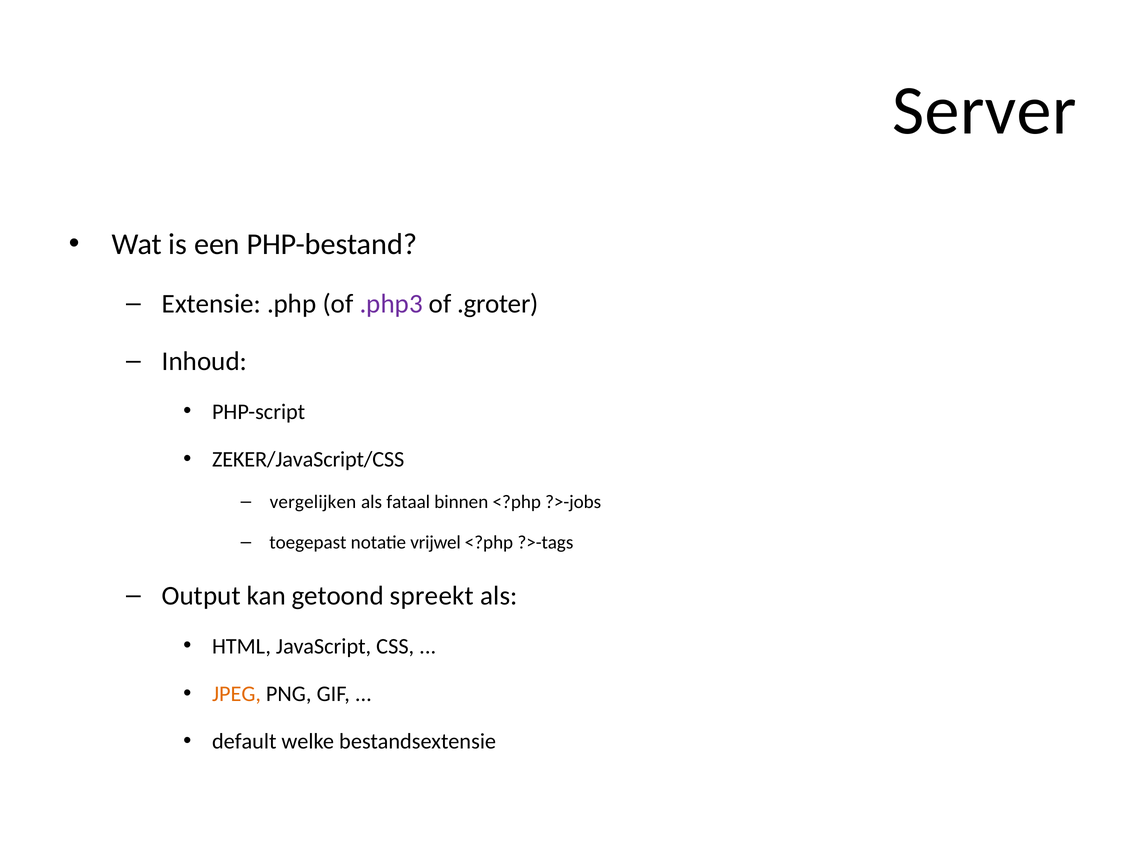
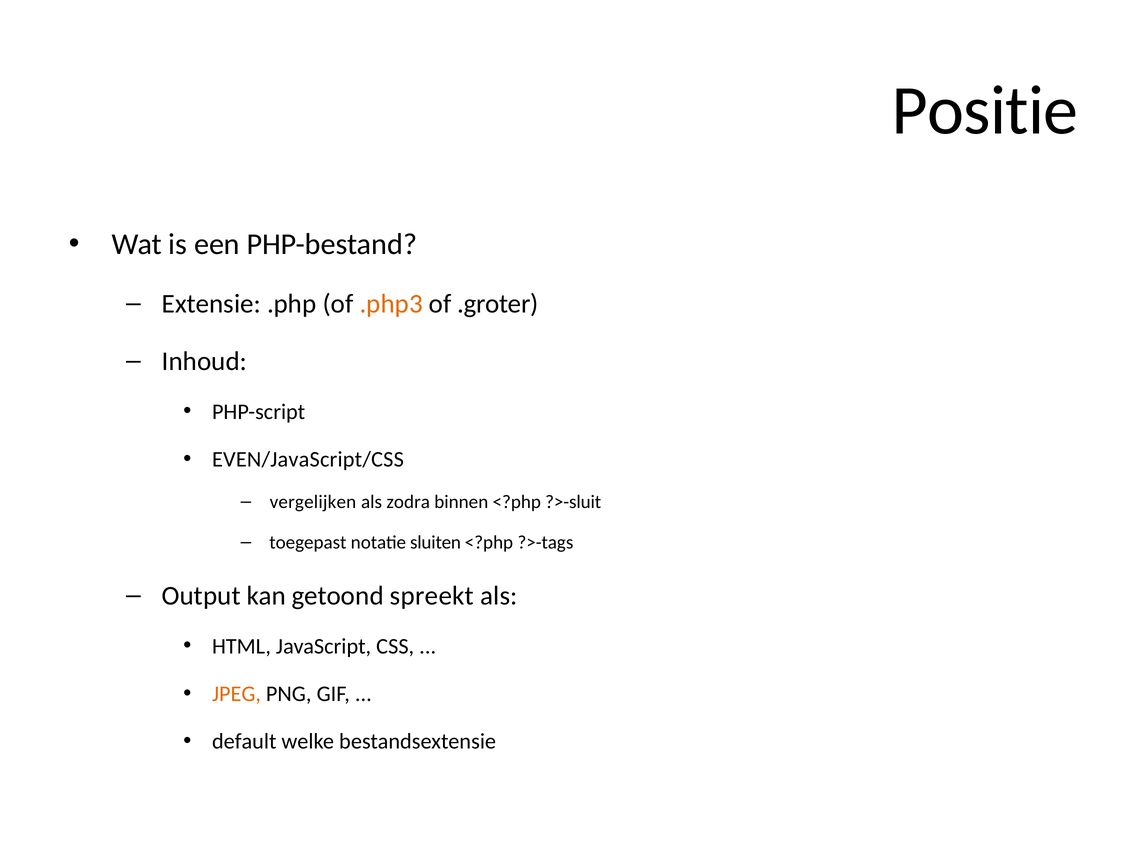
Server: Server -> Positie (985, 111)
.php3 colour: purple -> orange (391, 304)
ZEKER/JavaScript/CSS: ZEKER/JavaScript/CSS -> EVEN/JavaScript/CSS (308, 460)
fataal: fataal -> zodra (408, 502)
?>-jobs: ?>-jobs -> ?>-sluit (573, 502)
vrijwel: vrijwel -> sluiten (436, 543)
